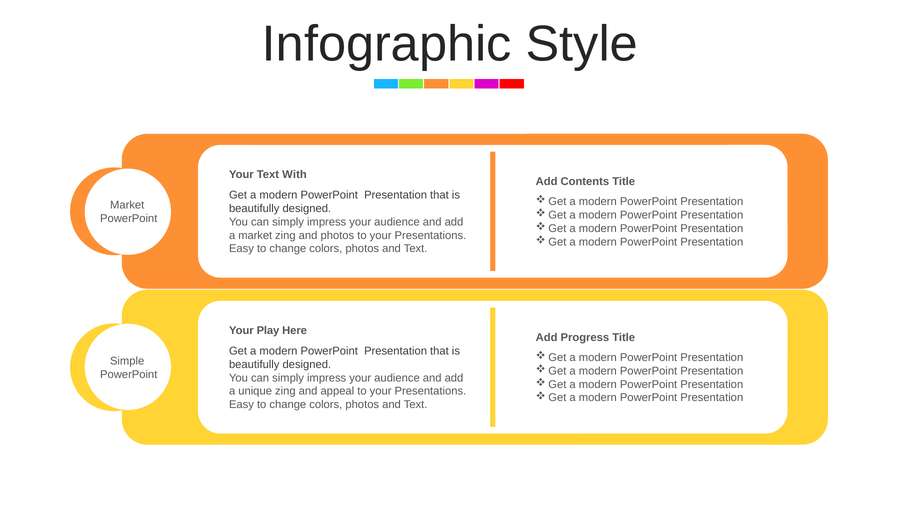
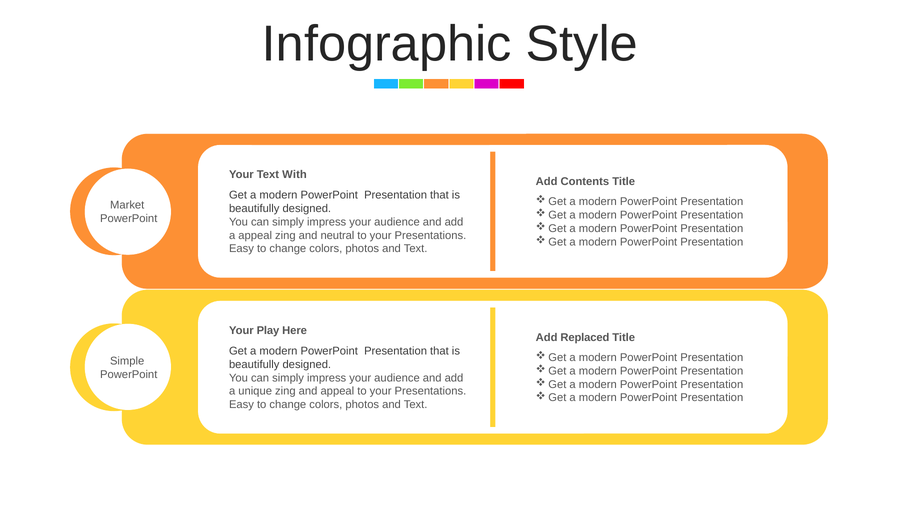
a market: market -> appeal (255, 235)
and photos: photos -> neutral (337, 235)
Progress: Progress -> Replaced (585, 338)
